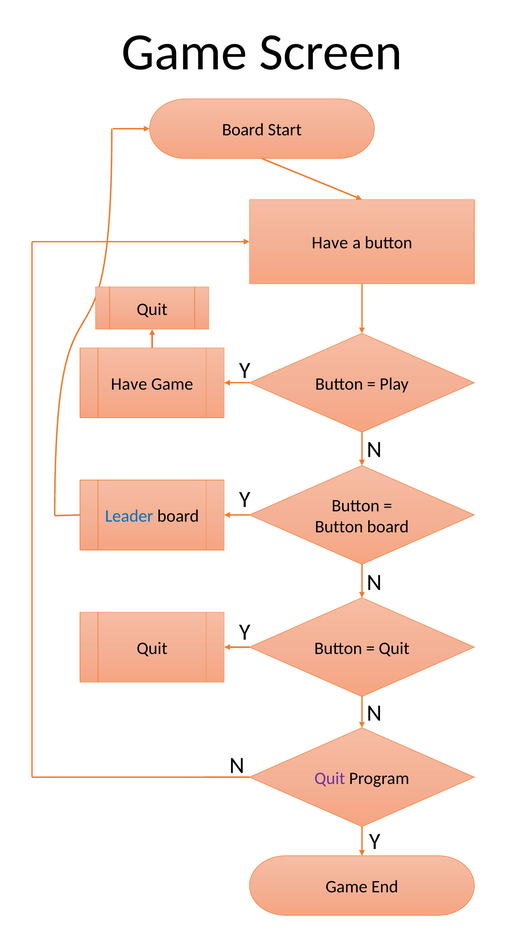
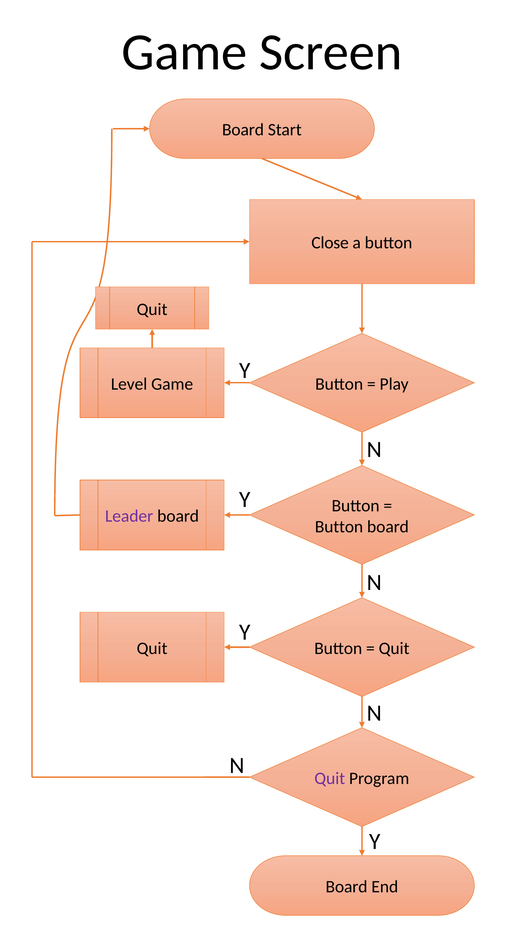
Have: Have -> Close (330, 243)
Have: Have -> Level (129, 384)
Leader colour: blue -> purple (129, 516)
Game: Game -> Board (347, 887)
